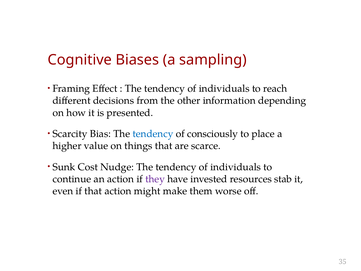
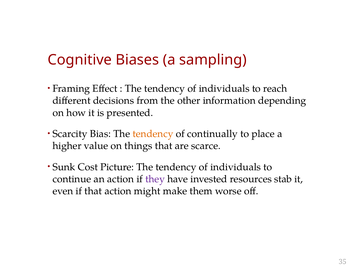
tendency colour: blue -> orange (153, 134)
consciously: consciously -> continually (212, 134)
Nudge: Nudge -> Picture (117, 167)
